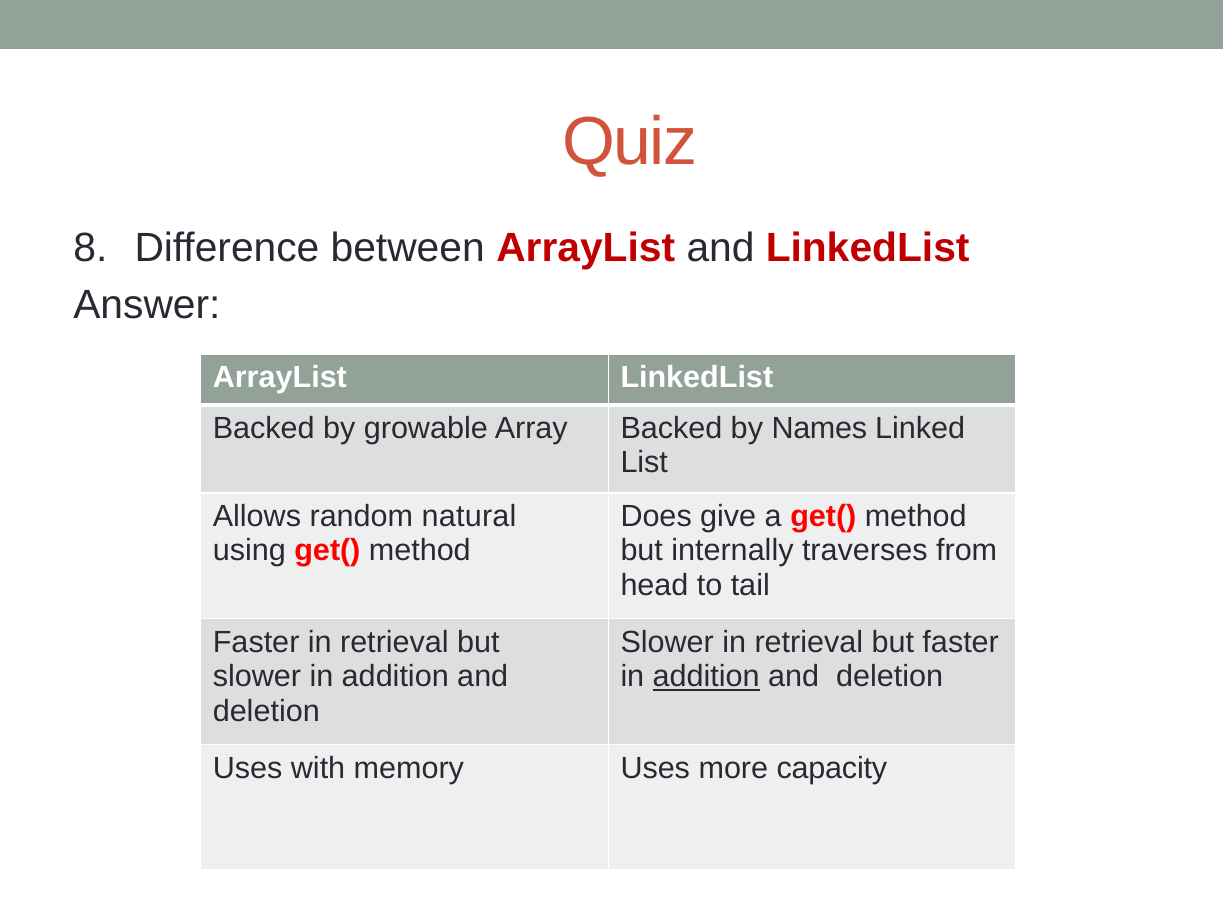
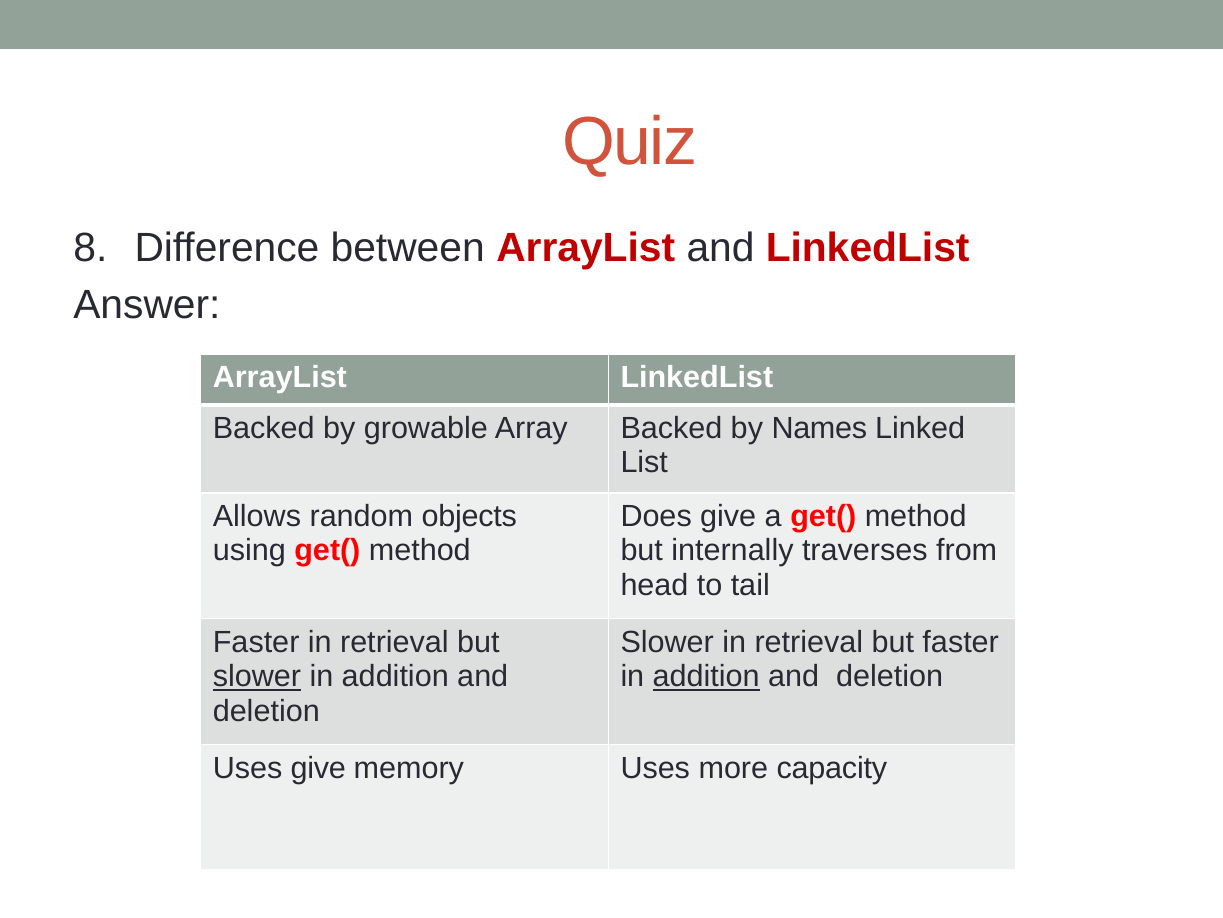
natural: natural -> objects (469, 516)
slower underline: none -> present (257, 676)
Uses with: with -> give (318, 768)
